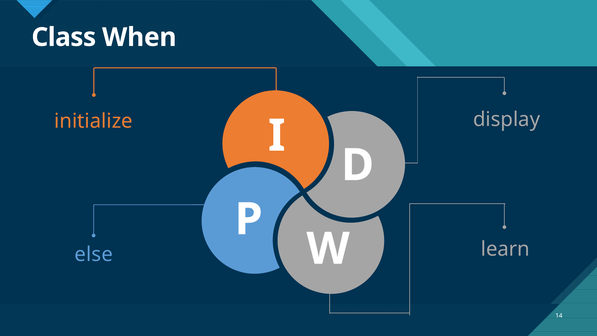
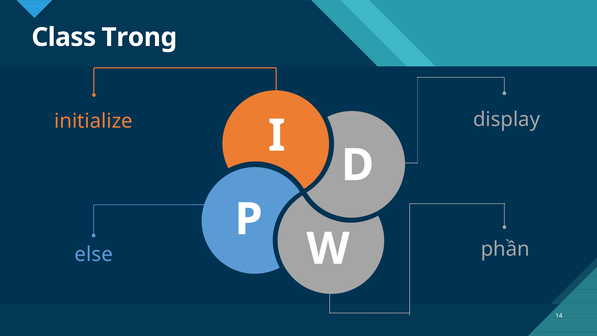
When: When -> Trong (139, 37)
learn: learn -> phần (505, 249)
